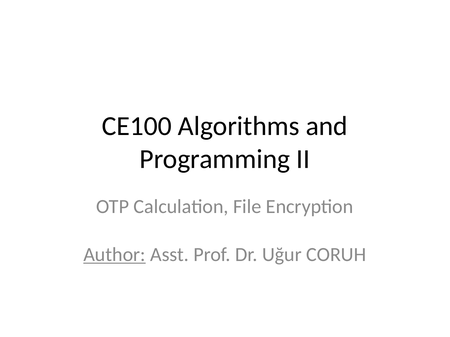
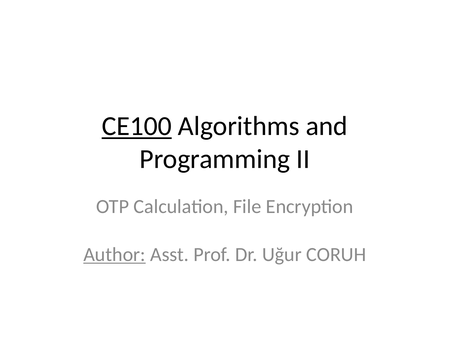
CE100 underline: none -> present (137, 126)
